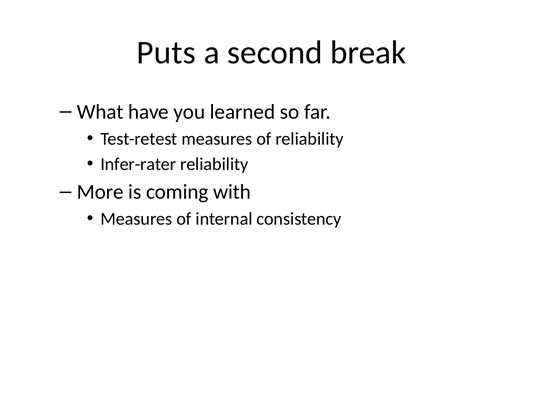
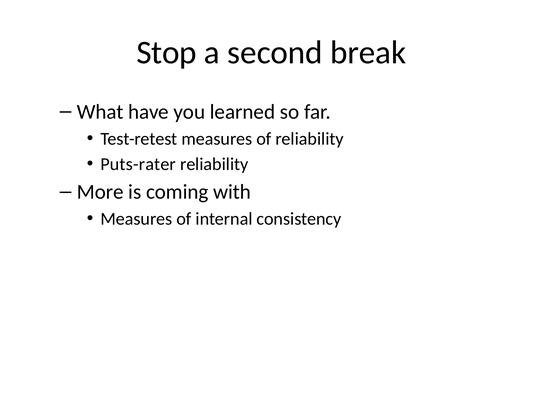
Puts: Puts -> Stop (166, 53)
Infer-rater: Infer-rater -> Puts-rater (138, 164)
